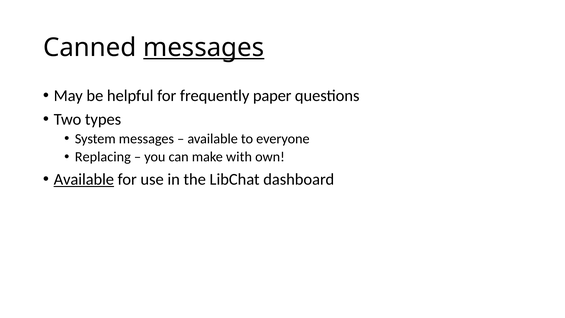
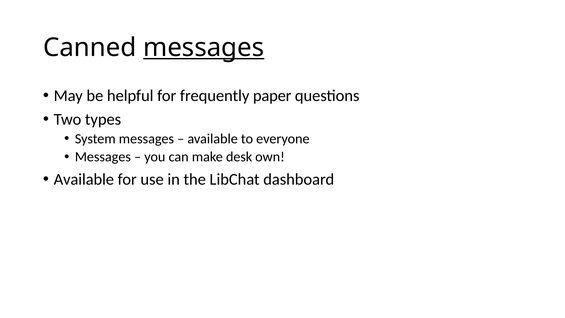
Replacing: Replacing -> Messages (103, 157)
with: with -> desk (239, 157)
Available underline: present -> none (84, 179)
